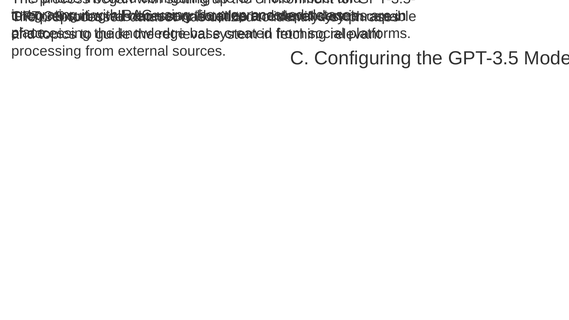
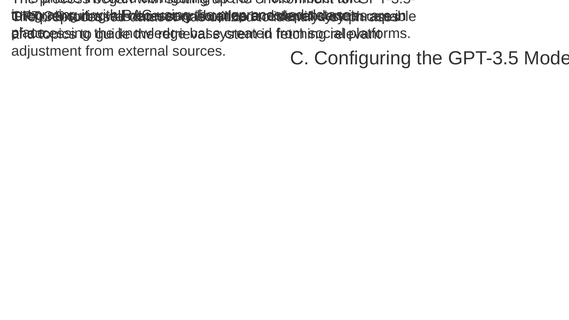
processing: processing -> adjustment (46, 51)
